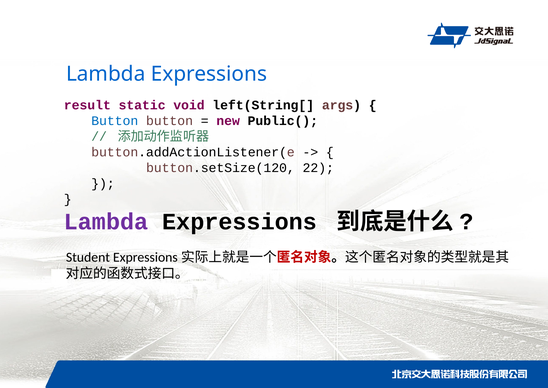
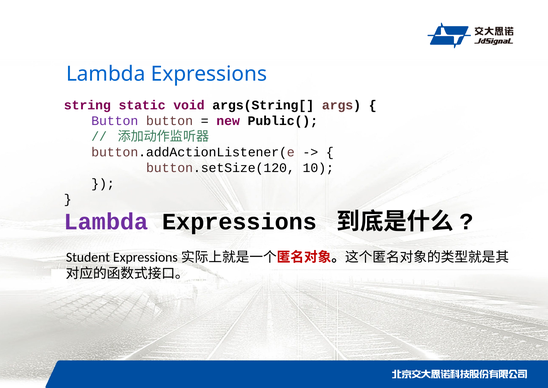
result: result -> string (87, 105)
left(String[: left(String[ -> args(String[ (263, 105)
Button colour: blue -> purple (115, 121)
22: 22 -> 10 (318, 168)
